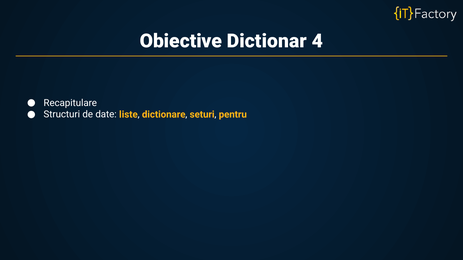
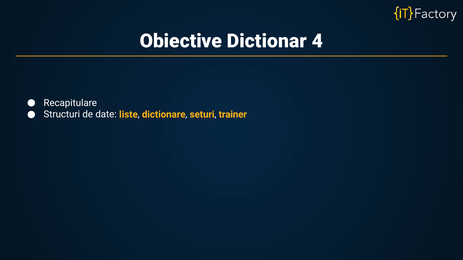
pentru: pentru -> trainer (233, 115)
